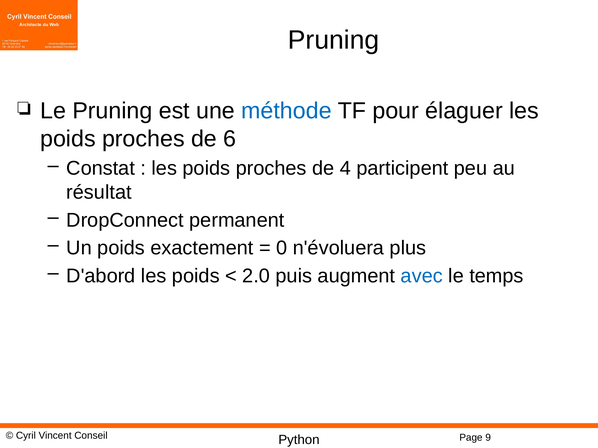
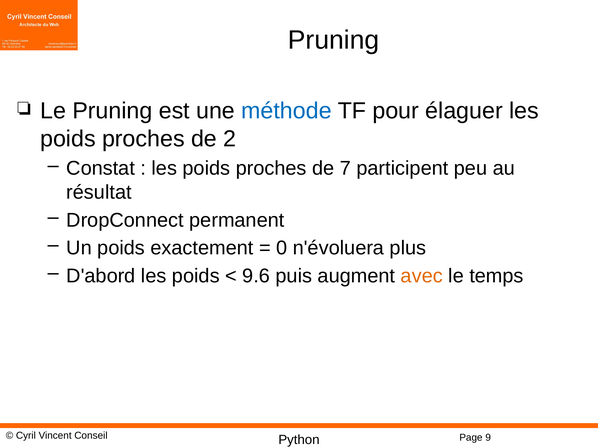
6: 6 -> 2 (230, 139)
4: 4 -> 7 (345, 169)
2.0: 2.0 -> 9.6 (256, 276)
avec colour: blue -> orange (422, 276)
